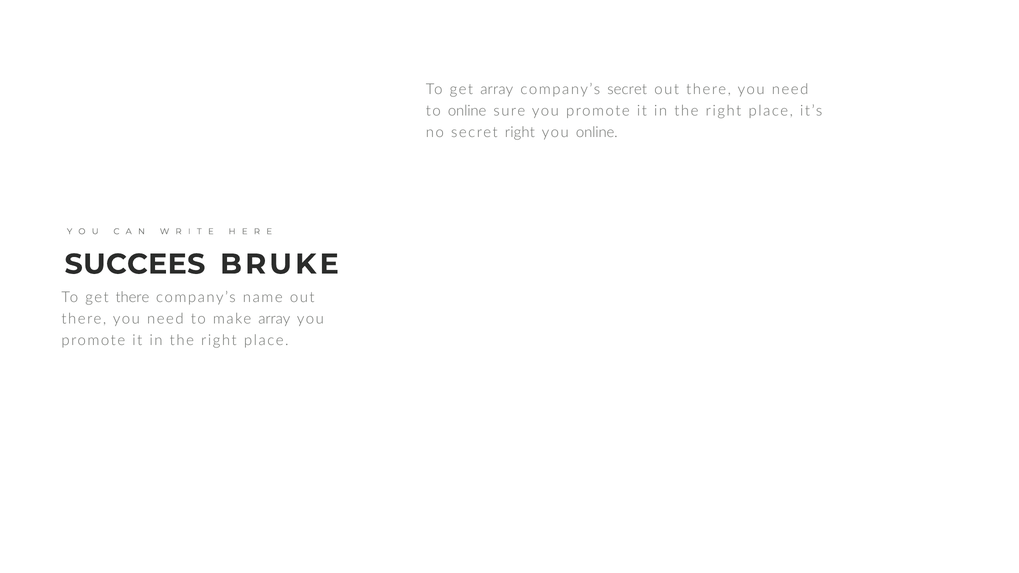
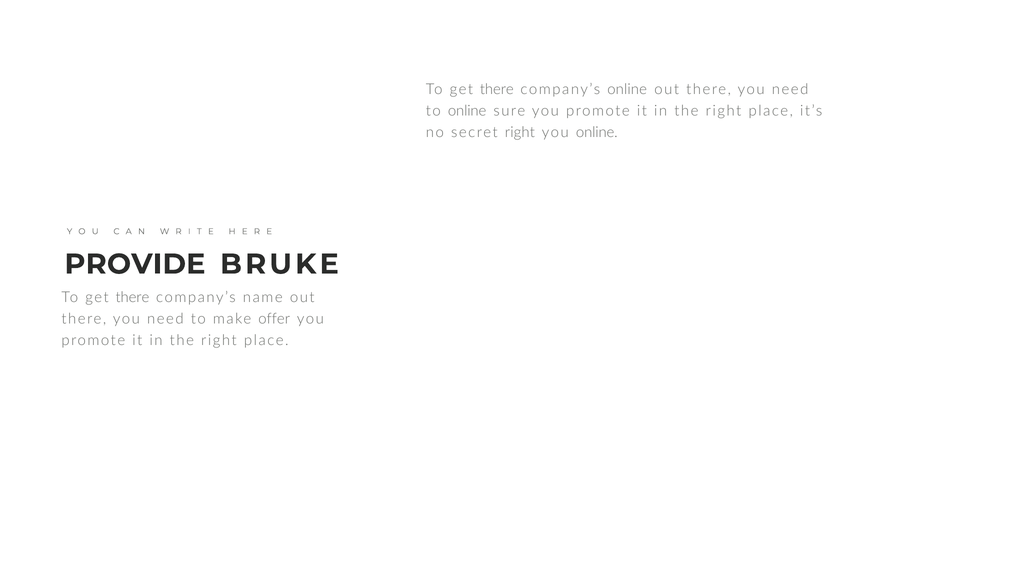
array: array -> there (497, 89)
company’s secret: secret -> online (627, 89)
SUCCEES: SUCCEES -> PROVIDE (135, 264)
make array: array -> offer (274, 319)
